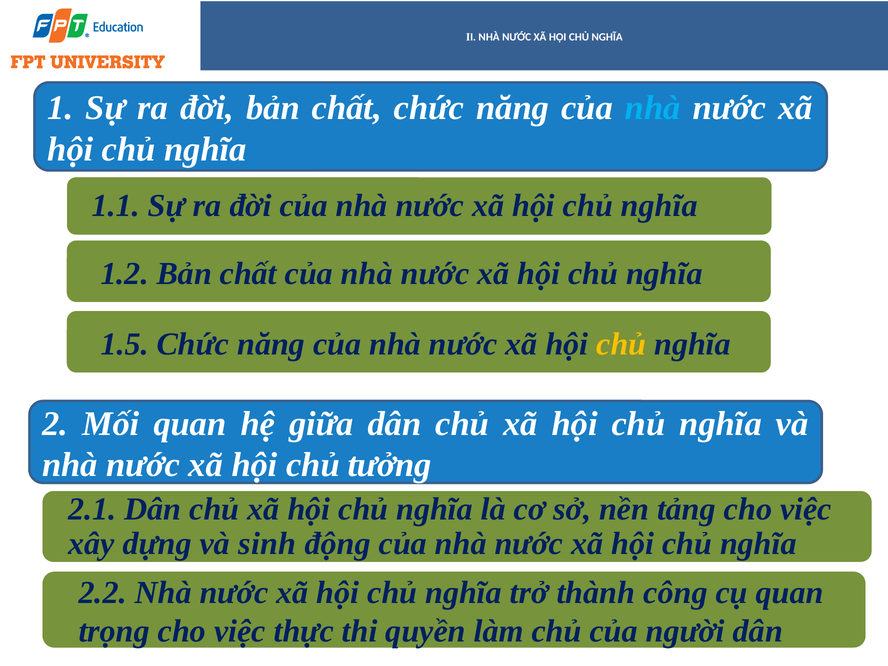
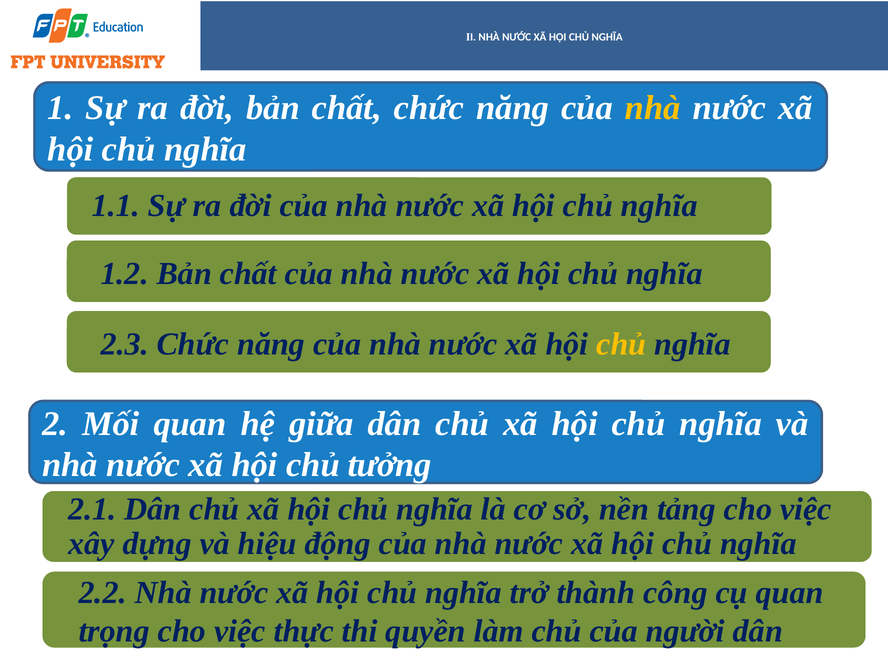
nhà colour: light blue -> yellow (653, 108)
1.5: 1.5 -> 2.3 (125, 344)
sinh: sinh -> hiệu (267, 544)
